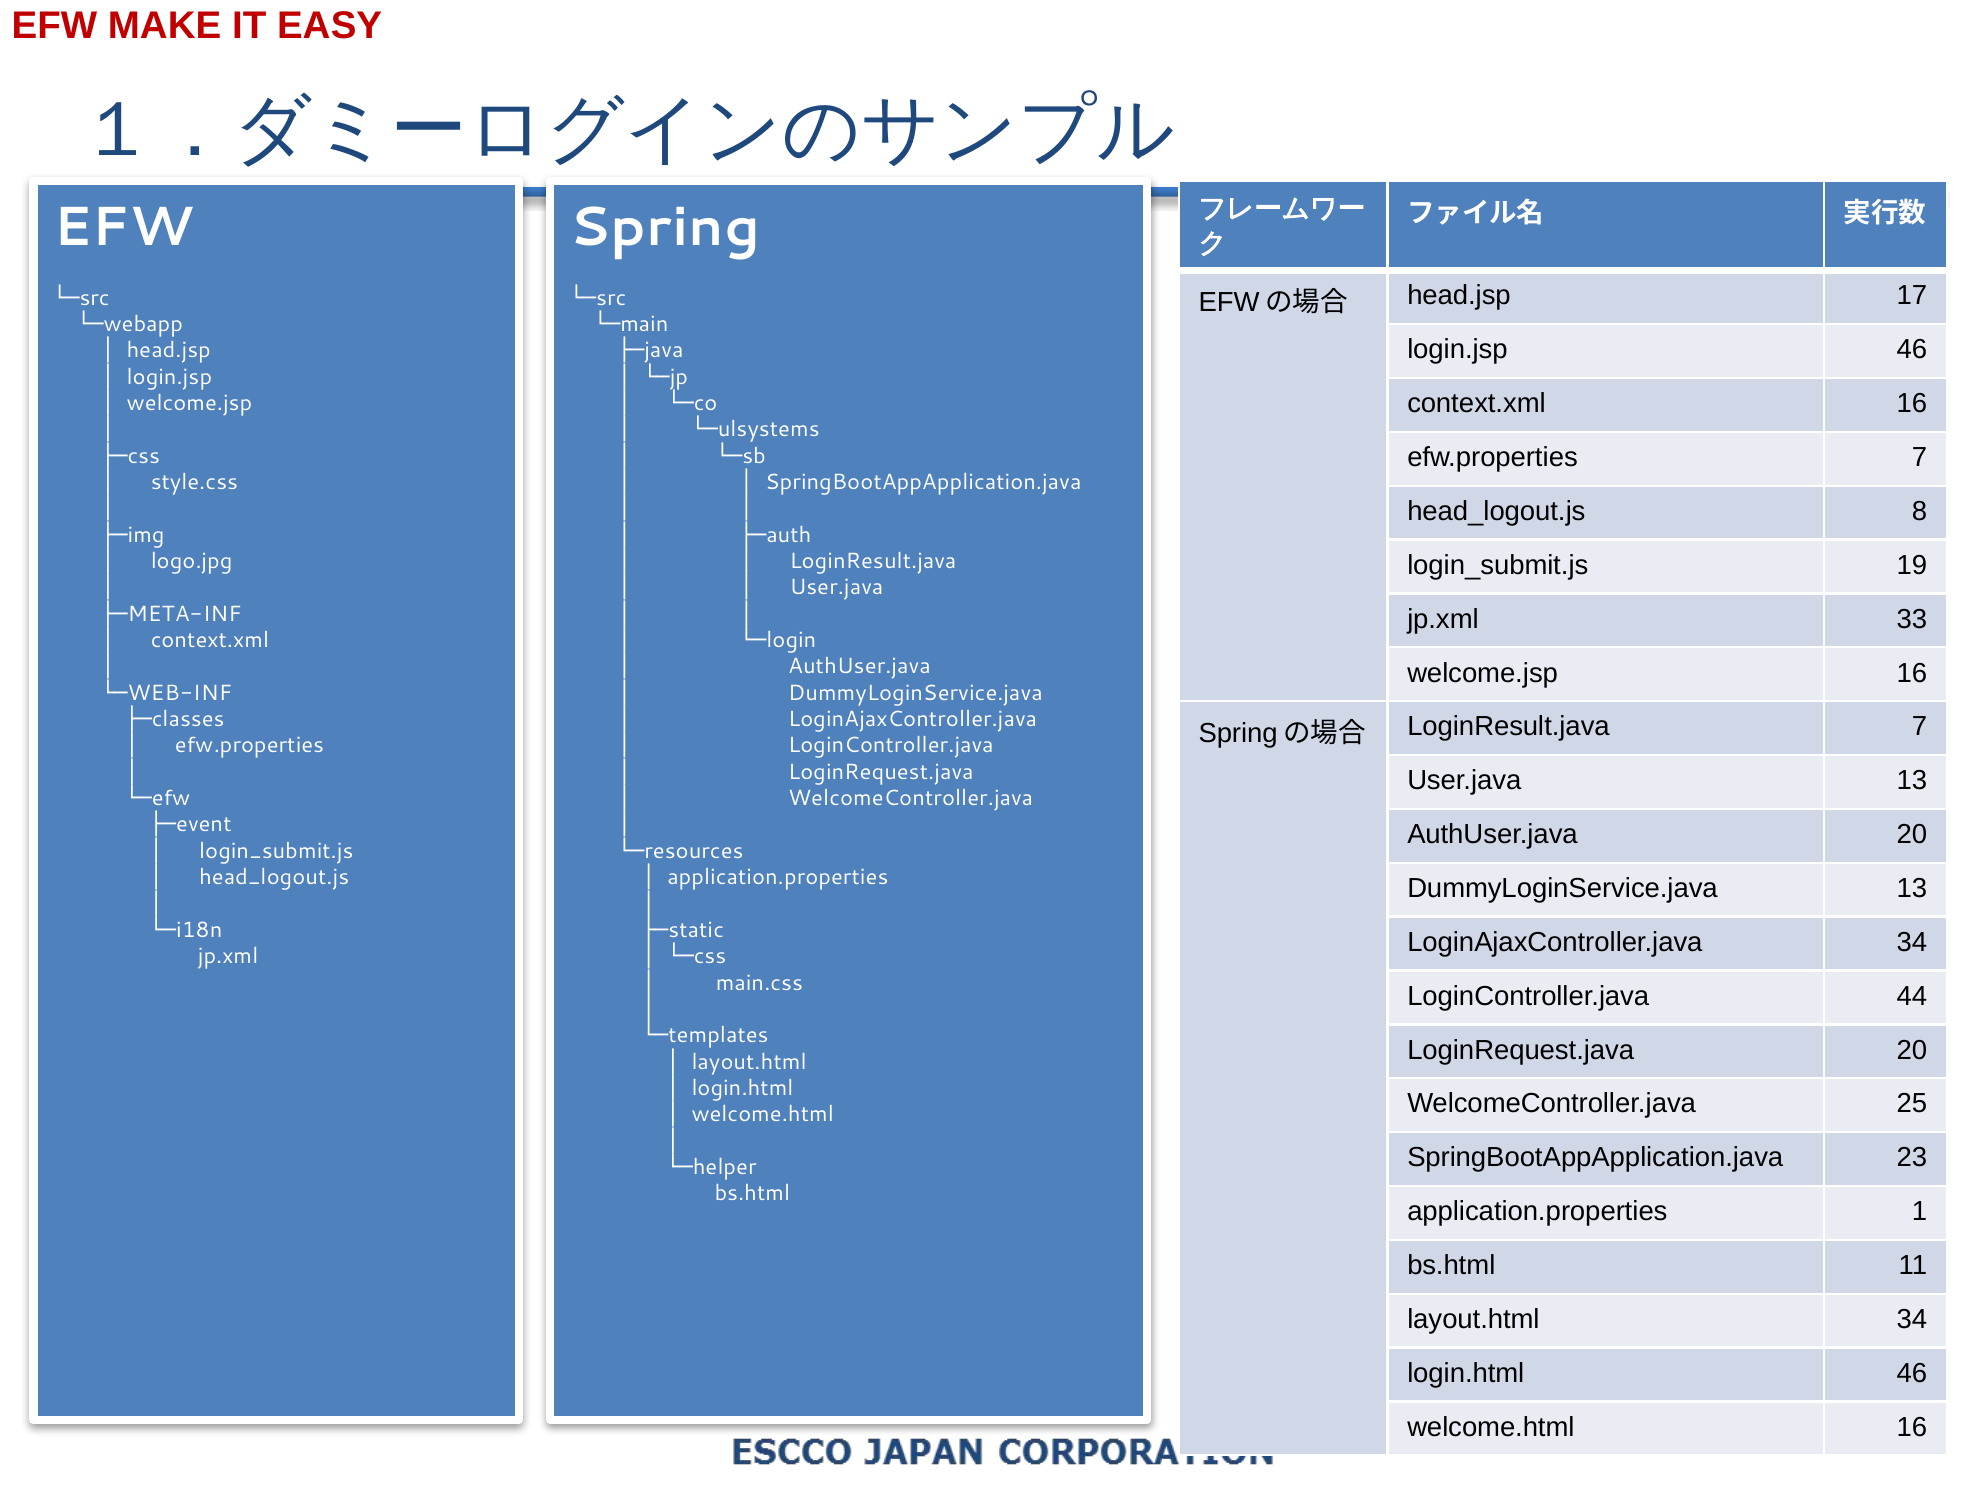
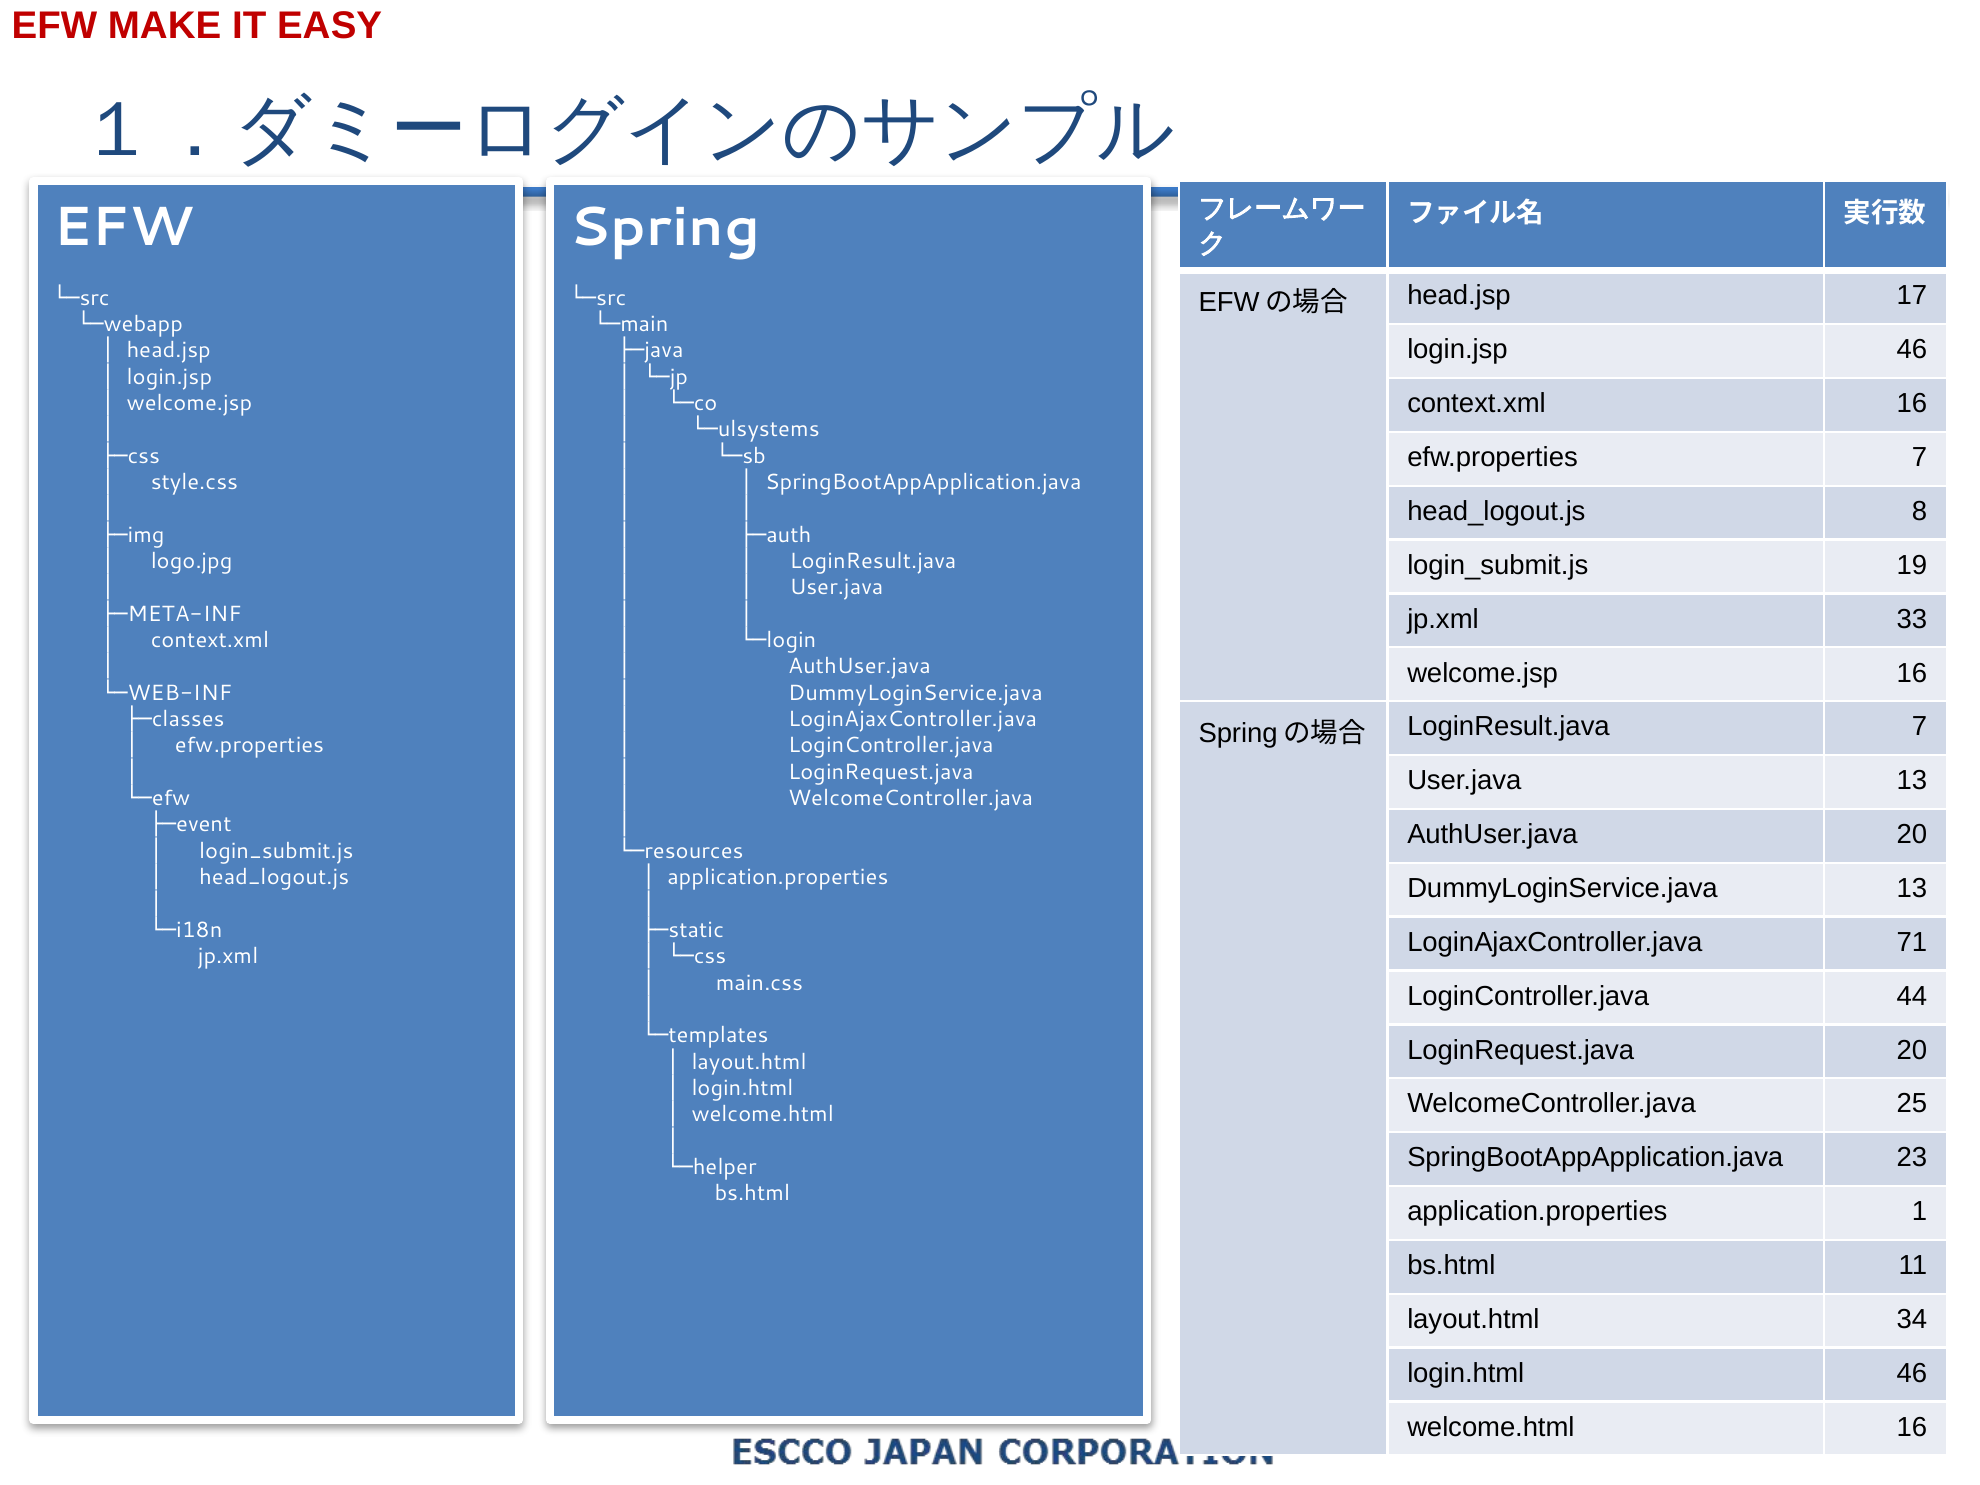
LoginAjaxController.java 34: 34 -> 71 (1912, 942)
